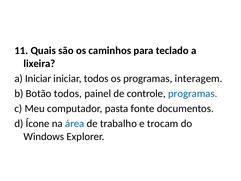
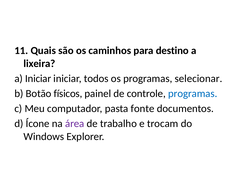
teclado: teclado -> destino (172, 51)
interagem: interagem -> selecionar (199, 78)
Botão todos: todos -> físicos (68, 93)
área colour: blue -> purple (75, 123)
